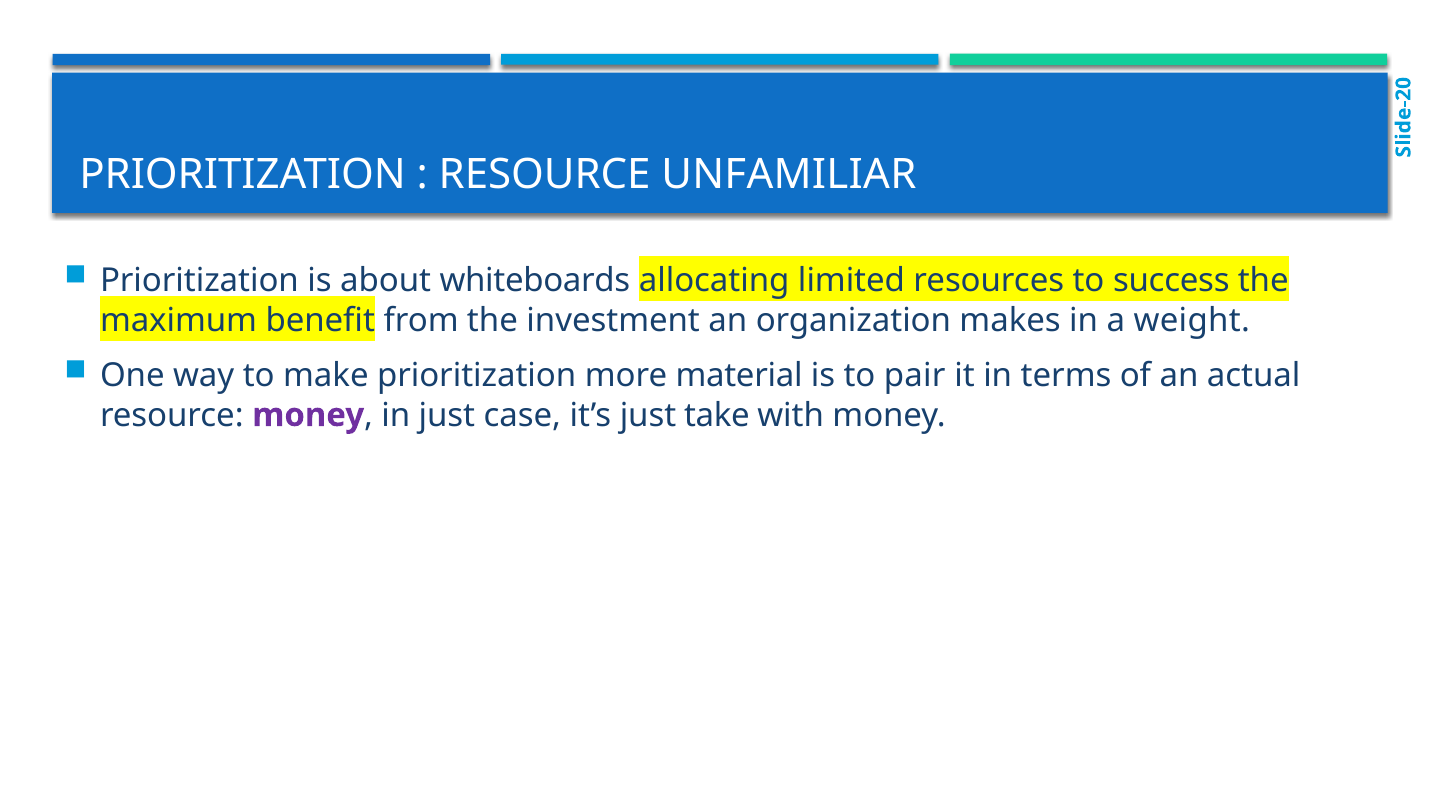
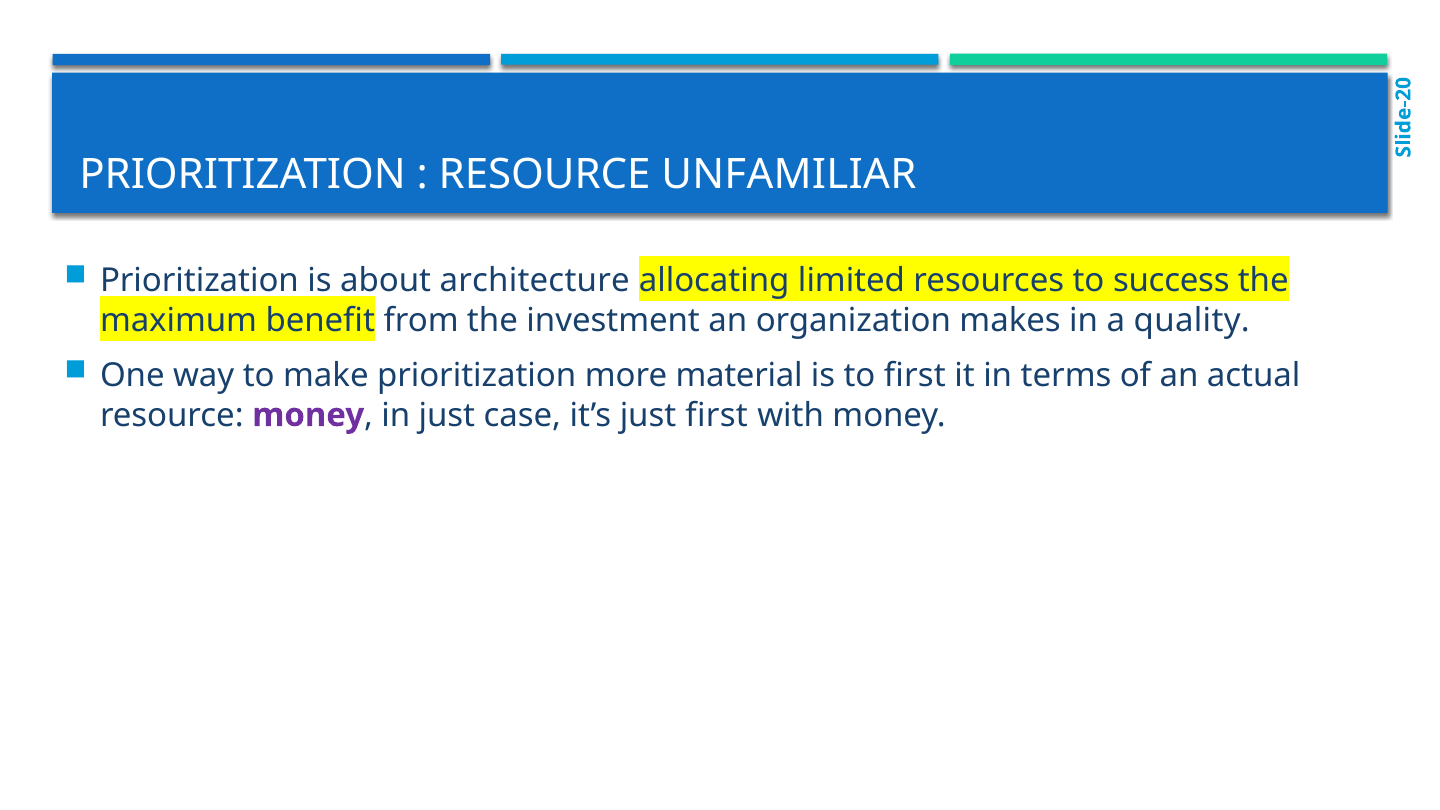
whiteboards: whiteboards -> architecture (535, 281)
weight: weight -> quality (1192, 320)
to pair: pair -> first (915, 376)
just take: take -> first (717, 415)
